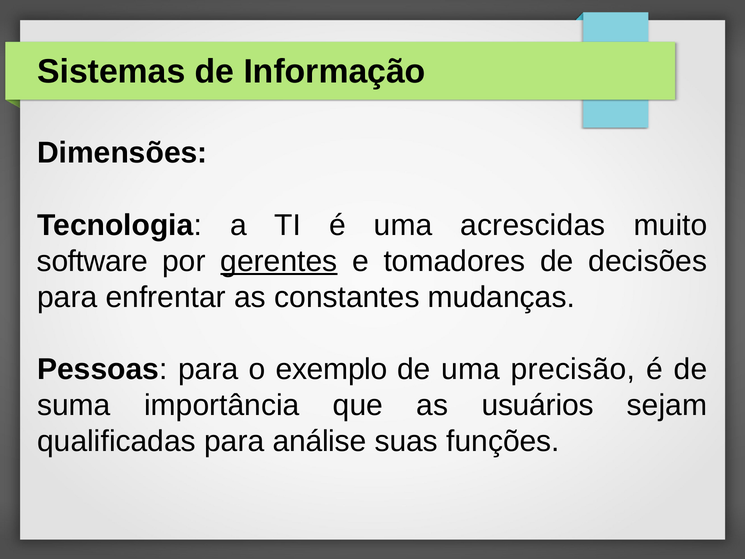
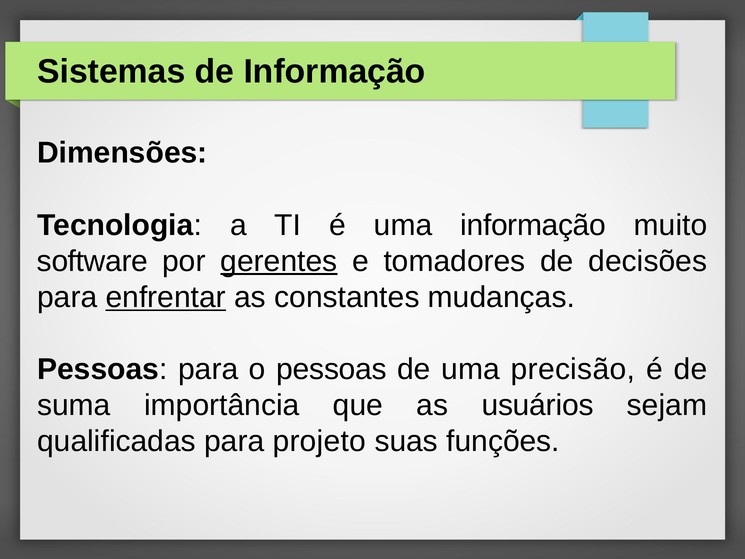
uma acrescidas: acrescidas -> informação (533, 225)
enfrentar underline: none -> present (166, 297)
o exemplo: exemplo -> pessoas (332, 369)
análise: análise -> projeto (319, 441)
